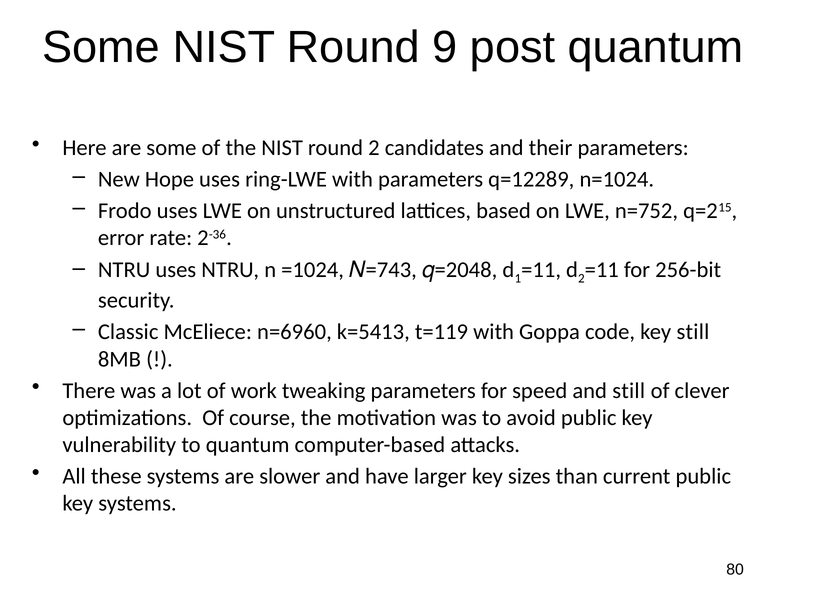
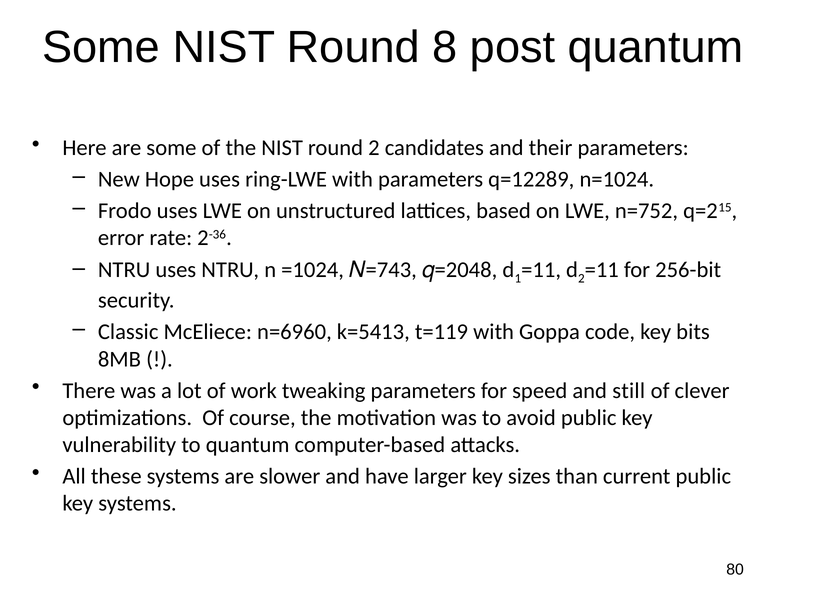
9: 9 -> 8 (445, 47)
key still: still -> bits (693, 332)
